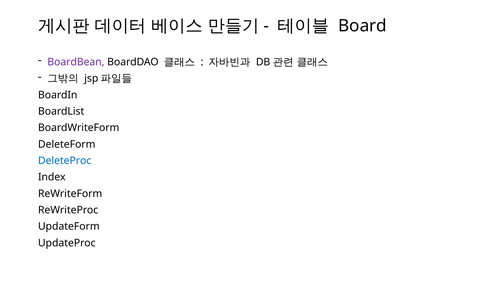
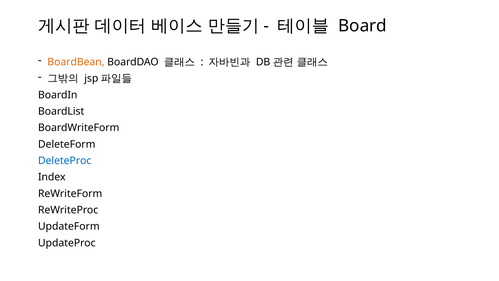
BoardBean colour: purple -> orange (76, 62)
